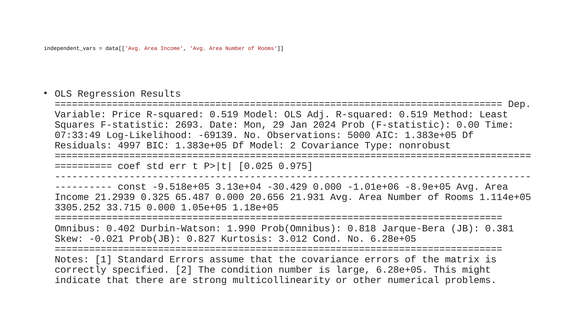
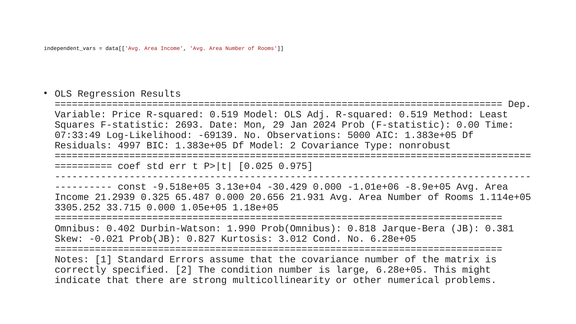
covariance errors: errors -> number (382, 259)
